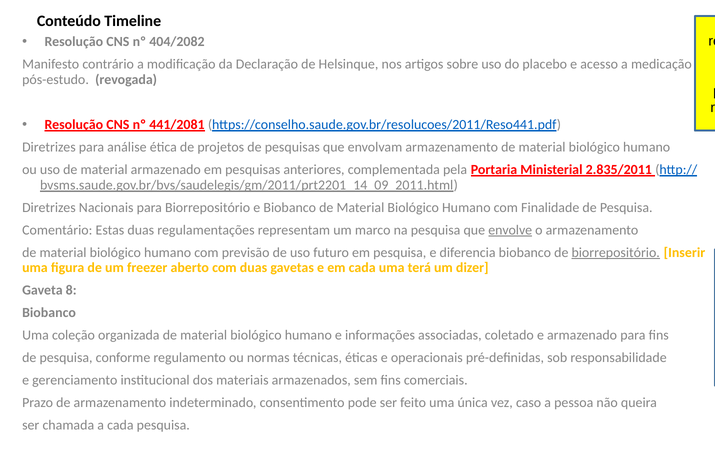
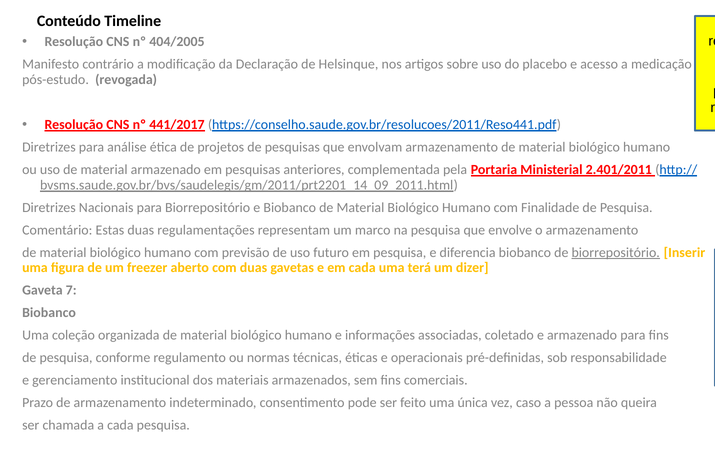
404/2082: 404/2082 -> 404/2005 (177, 42)
441/2081: 441/2081 -> 441/2017 (177, 125)
2.835/2011: 2.835/2011 -> 2.401/2011 (619, 170)
envolve underline: present -> none (510, 230)
8: 8 -> 7 (71, 290)
